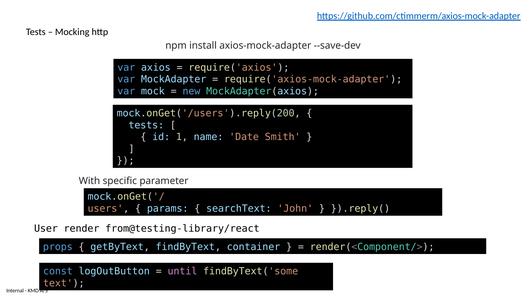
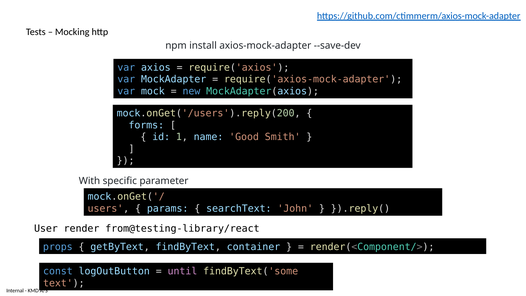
tests: tests -> forms (146, 125)
Date: Date -> Good (244, 137)
